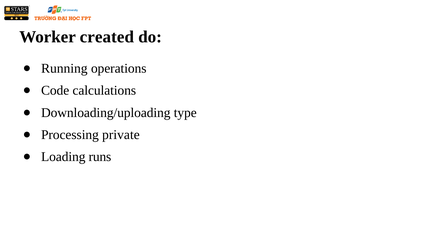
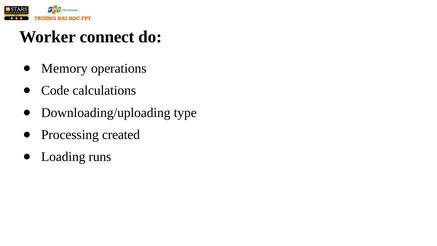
created: created -> connect (107, 37)
Running: Running -> Memory (64, 68)
private: private -> created (121, 135)
